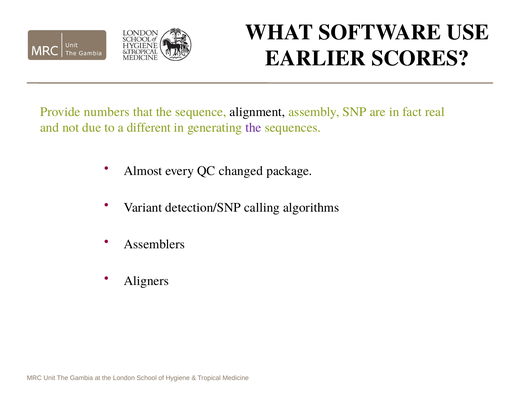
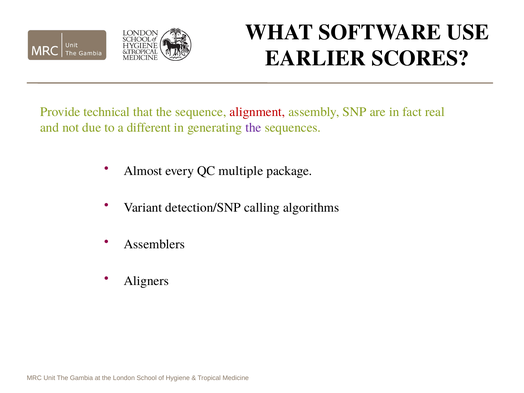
numbers: numbers -> technical (107, 112)
alignment colour: black -> red (257, 112)
changed: changed -> multiple (241, 171)
